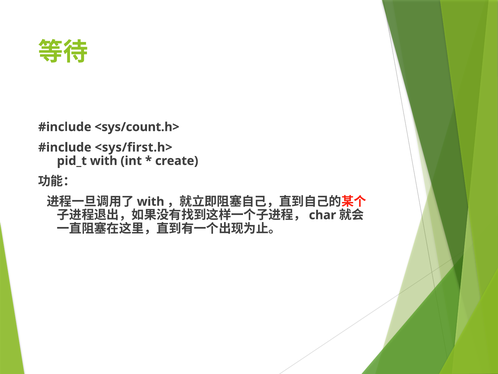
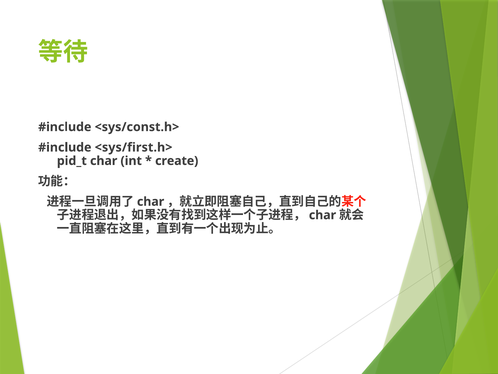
<sys/count.h>: <sys/count.h> -> <sys/const.h> (137, 127)
pid_t with: with -> char (104, 161)
with: with -> char (151, 201)
